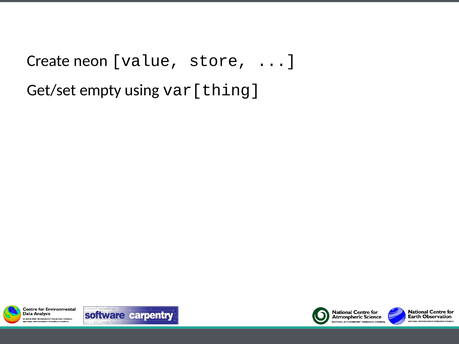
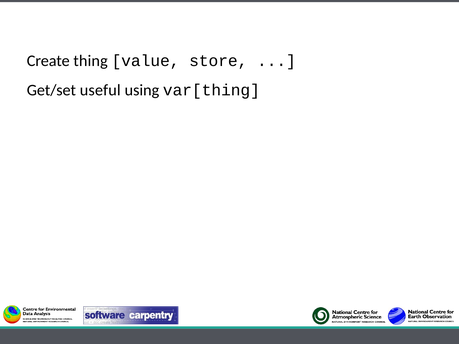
neon: neon -> thing (91, 61)
empty: empty -> useful (100, 90)
